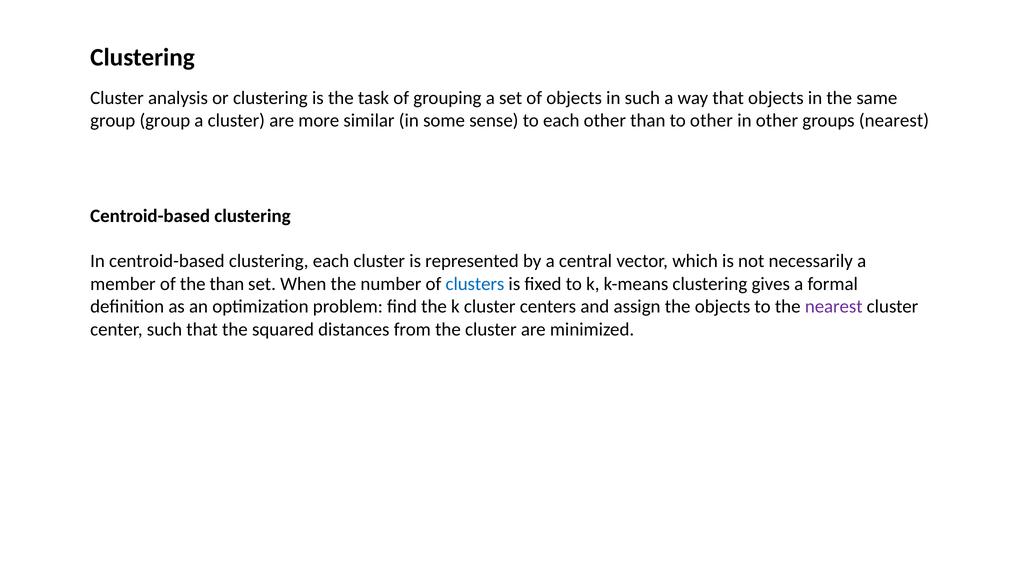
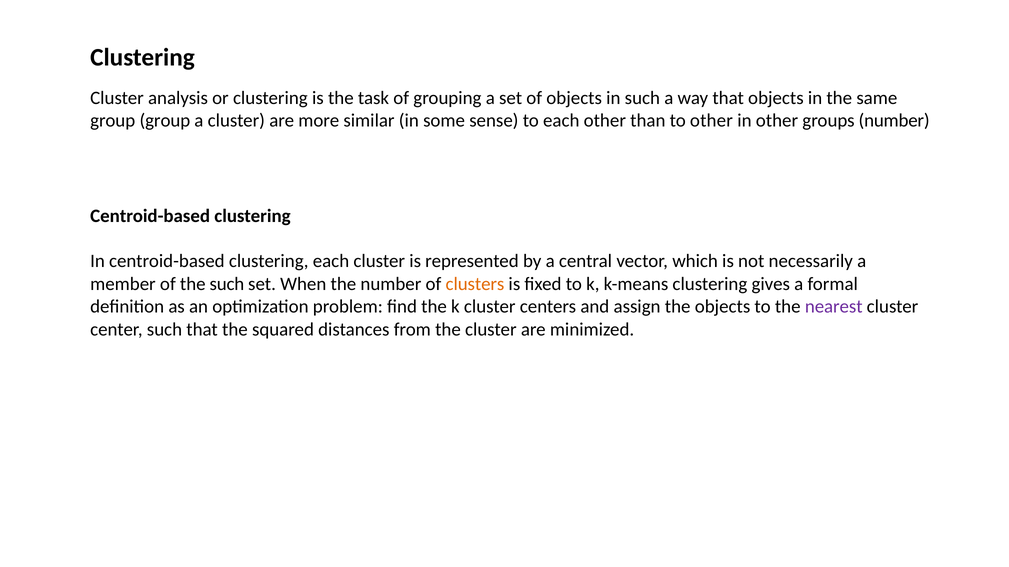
groups nearest: nearest -> number (894, 121)
the than: than -> such (227, 284)
clusters colour: blue -> orange (475, 284)
